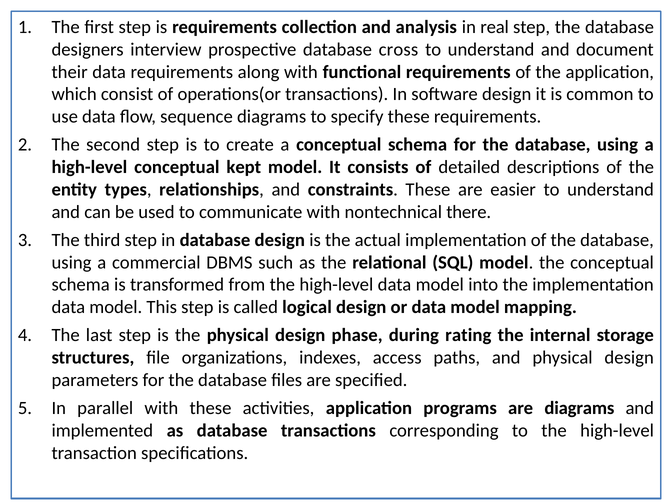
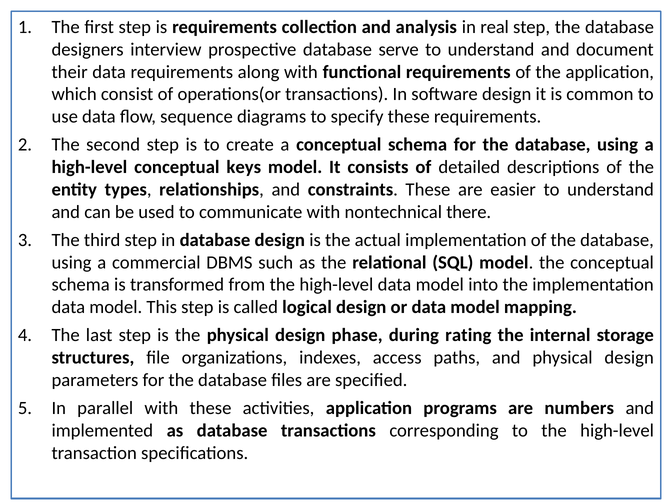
cross: cross -> serve (399, 49)
kept: kept -> keys (244, 167)
are diagrams: diagrams -> numbers (579, 408)
